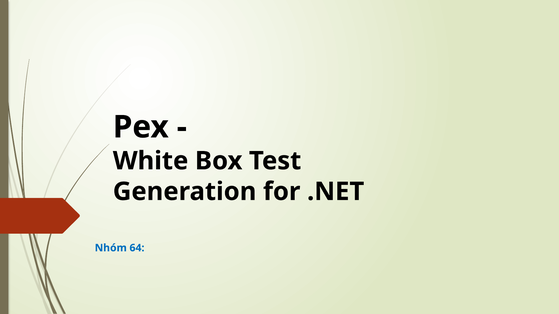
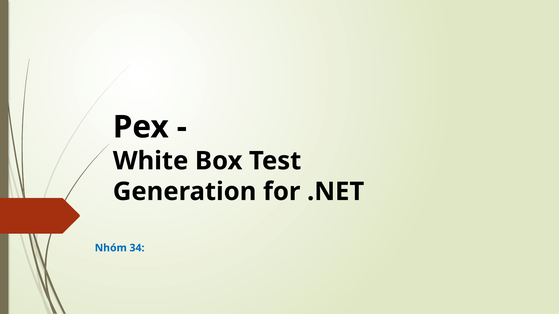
64: 64 -> 34 (137, 248)
